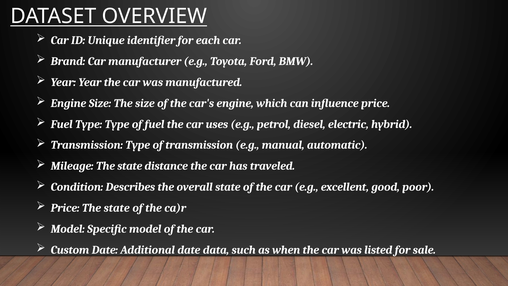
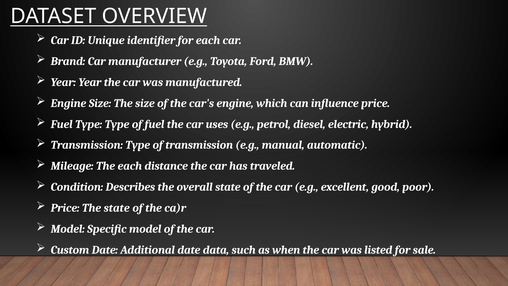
Mileage The state: state -> each (130, 166)
